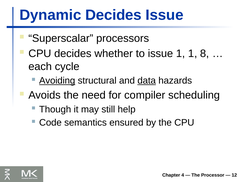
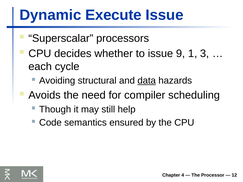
Dynamic Decides: Decides -> Execute (113, 15)
issue 1: 1 -> 9 (181, 54)
8: 8 -> 3 (205, 54)
Avoiding underline: present -> none (57, 81)
